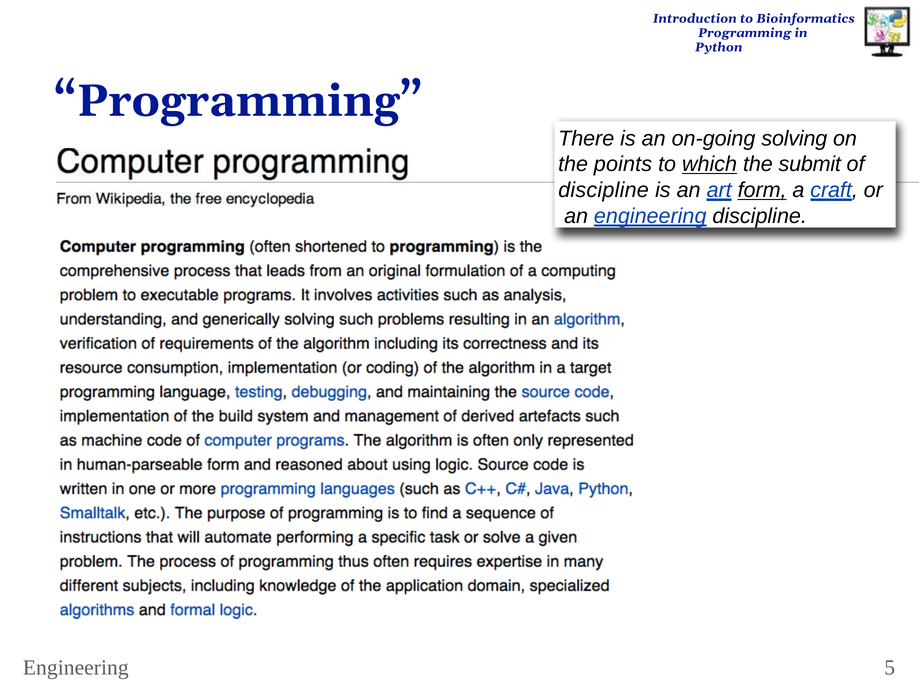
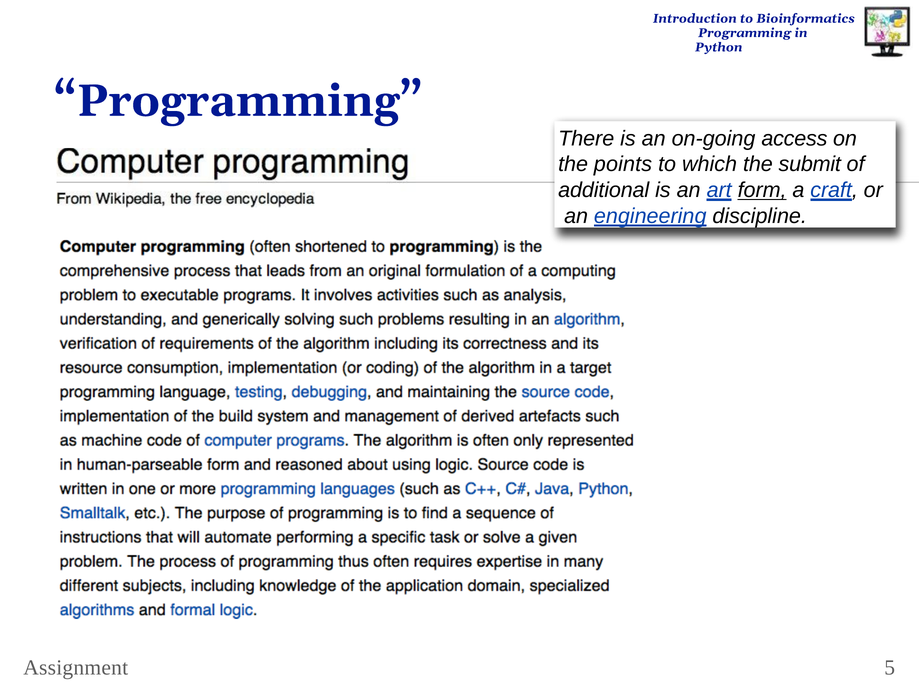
solving: solving -> access (794, 139)
which underline: present -> none (710, 164)
discipline: discipline -> additional (604, 190)
Engineering: Engineering -> Assignment (76, 668)
